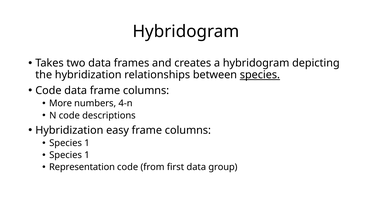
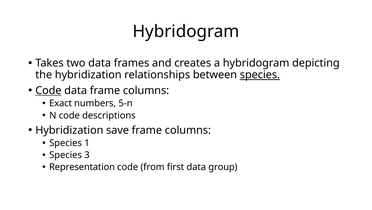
Code underline: none -> present (48, 90)
More: More -> Exact (61, 103)
4-n: 4-n -> 5-n (126, 103)
easy: easy -> save (118, 130)
1: 1 -> 3 (87, 155)
